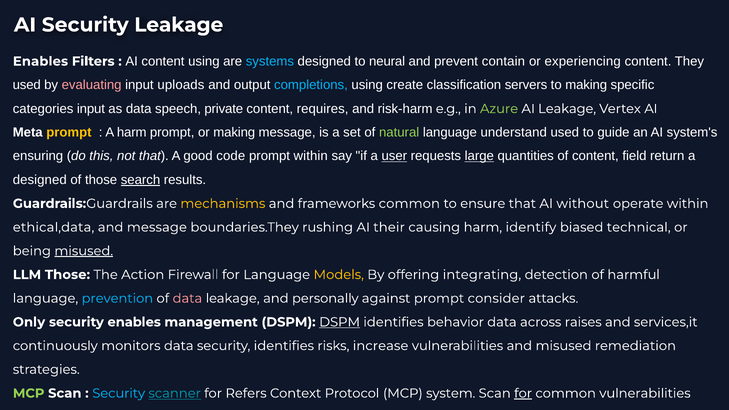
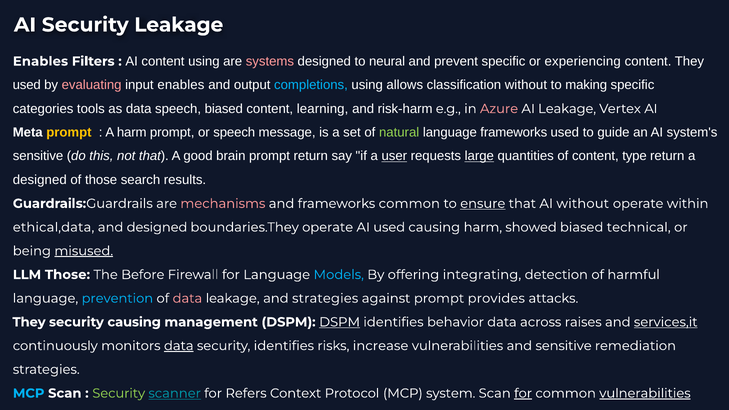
systems colour: light blue -> pink (270, 61)
prevent contain: contain -> specific (503, 61)
input uploads: uploads -> enables (181, 85)
create: create -> allows (405, 85)
classification servers: servers -> without (526, 85)
categories input: input -> tools (91, 109)
speech private: private -> biased (224, 109)
requires: requires -> learning (323, 109)
Azure colour: light green -> pink (499, 109)
or making: making -> speech (234, 132)
language understand: understand -> frameworks (514, 132)
ensuring: ensuring -> sensitive (38, 156)
code: code -> brain (231, 156)
prompt within: within -> return (311, 156)
field: field -> type (635, 156)
search underline: present -> none (140, 180)
mechanisms colour: yellow -> pink (223, 204)
ensure underline: none -> present (483, 204)
and message: message -> designed (157, 227)
boundaries.They rushing: rushing -> operate (328, 227)
AI their: their -> used (389, 227)
identify: identify -> showed (531, 227)
Action: Action -> Before (143, 275)
Models colour: yellow -> light blue (339, 275)
and personally: personally -> strategies (325, 298)
consider: consider -> provides (496, 298)
Only: Only -> They (29, 322)
security enables: enables -> causing (134, 322)
services,it underline: none -> present (666, 322)
data underline: none -> present (179, 346)
and misused: misused -> sensitive (564, 346)
MCP colour: light green -> light blue (29, 393)
Security colour: light blue -> light green (119, 393)
vulnerabilities underline: none -> present (645, 393)
